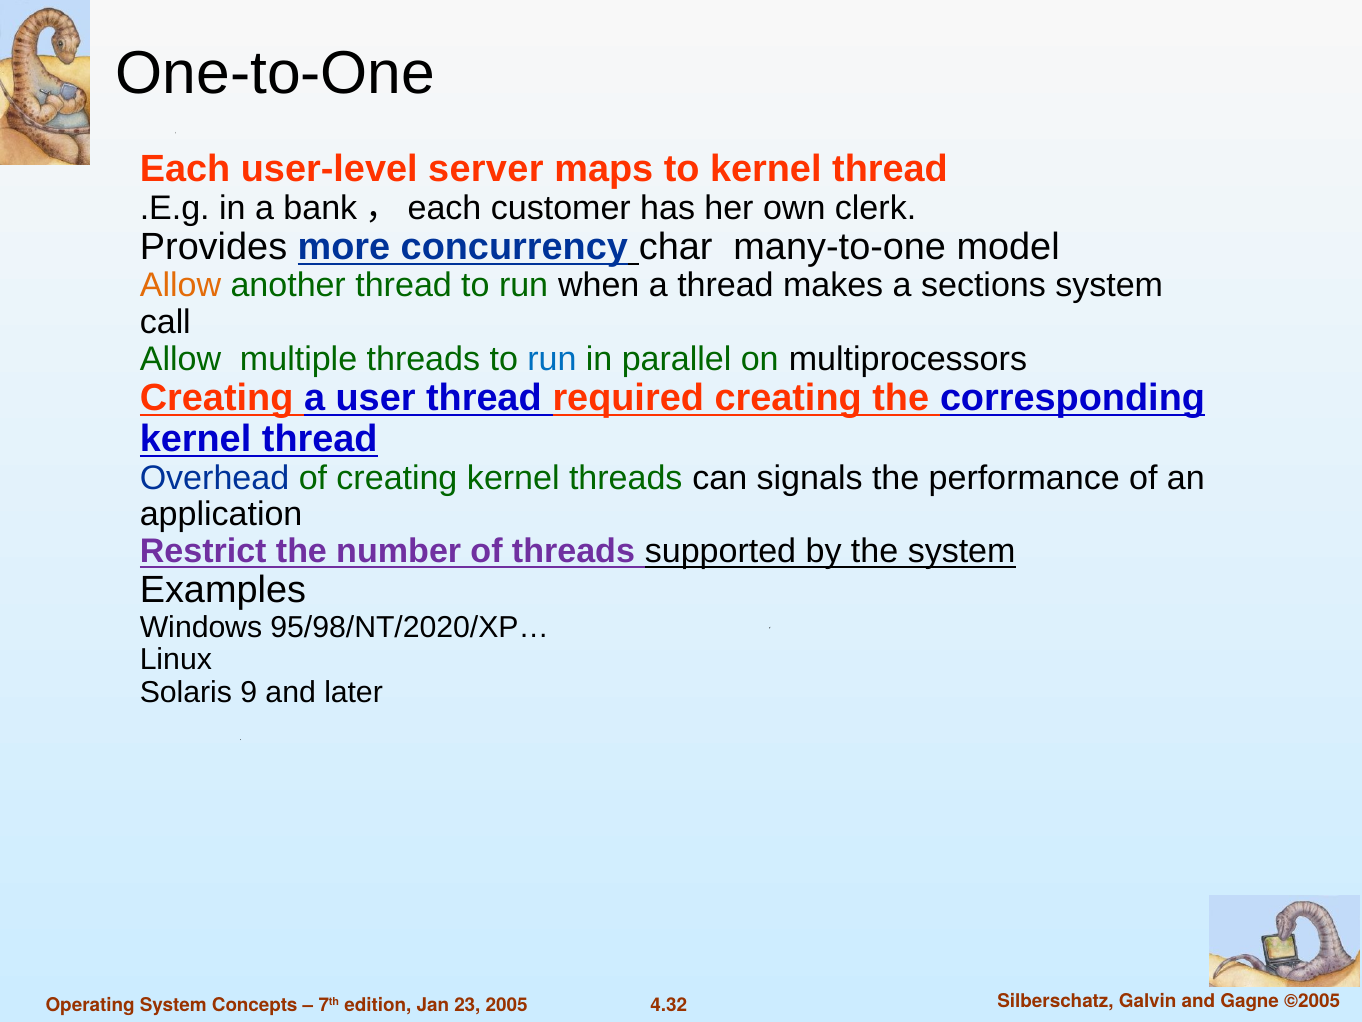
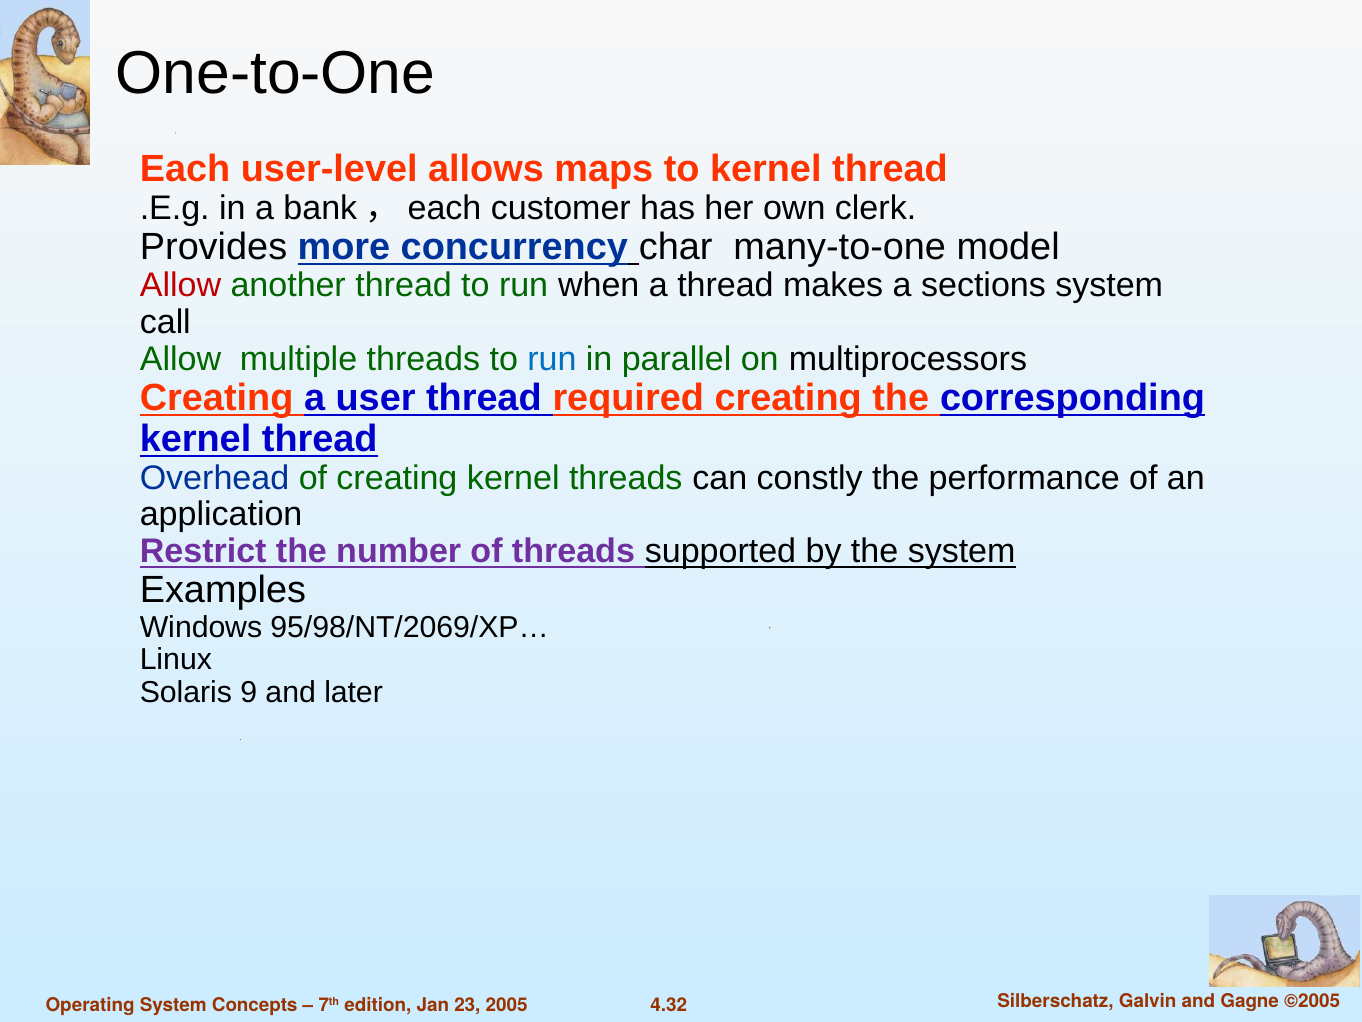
server: server -> allows (486, 169)
Allow colour: orange -> red (181, 286)
signals: signals -> constly (810, 478)
95/98/NT/2020/XP…: 95/98/NT/2020/XP… -> 95/98/NT/2069/XP… (410, 627)
